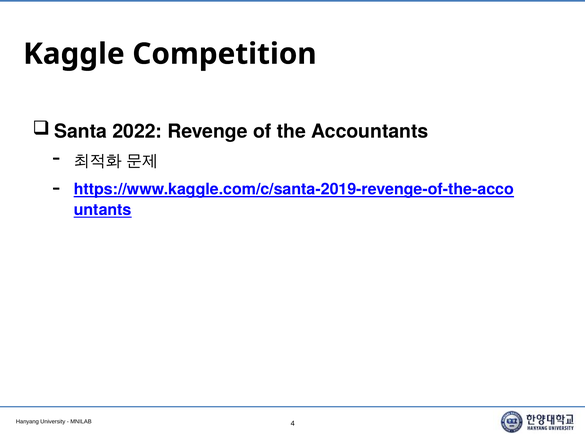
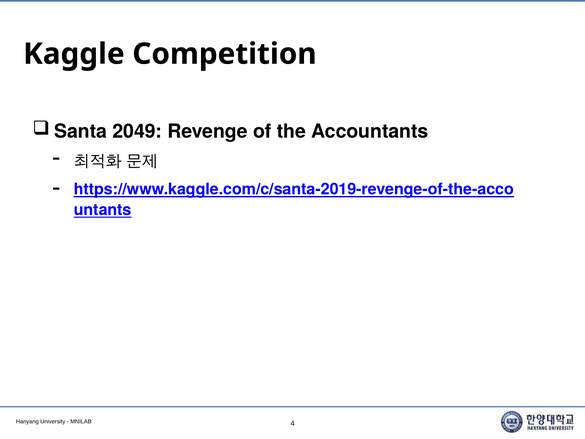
2022: 2022 -> 2049 (137, 131)
